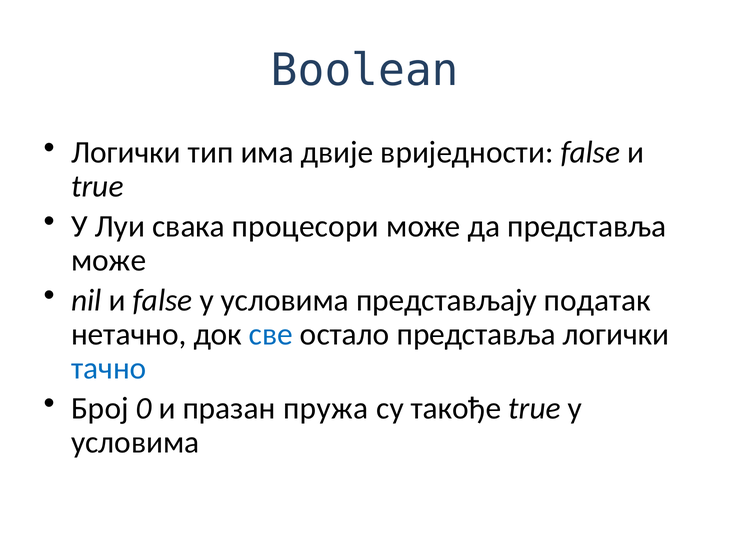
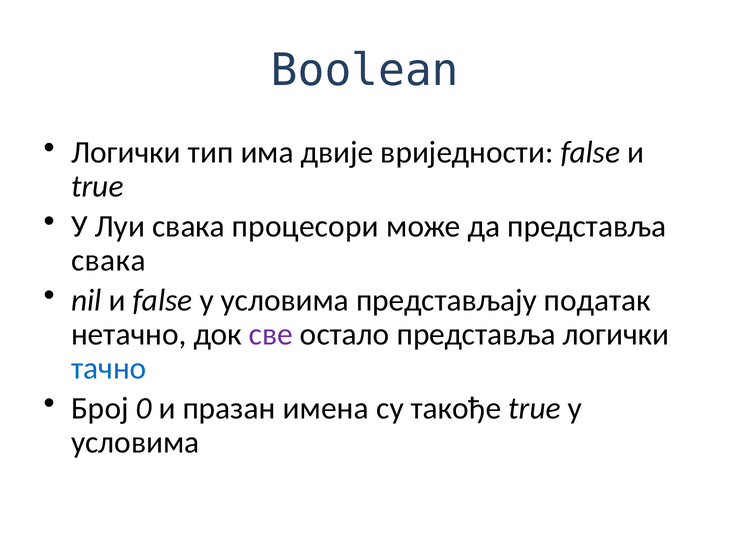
може: може -> свака (108, 260)
све colour: blue -> purple (271, 334)
пружа: пружа -> имена (326, 408)
